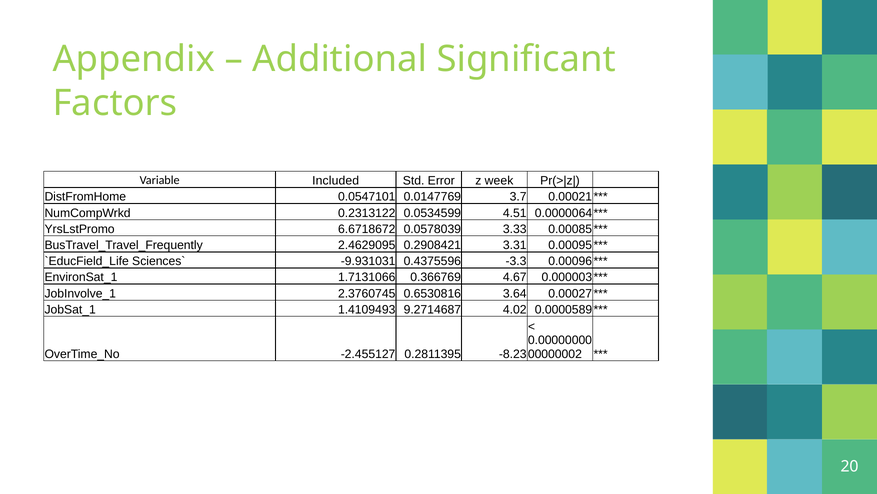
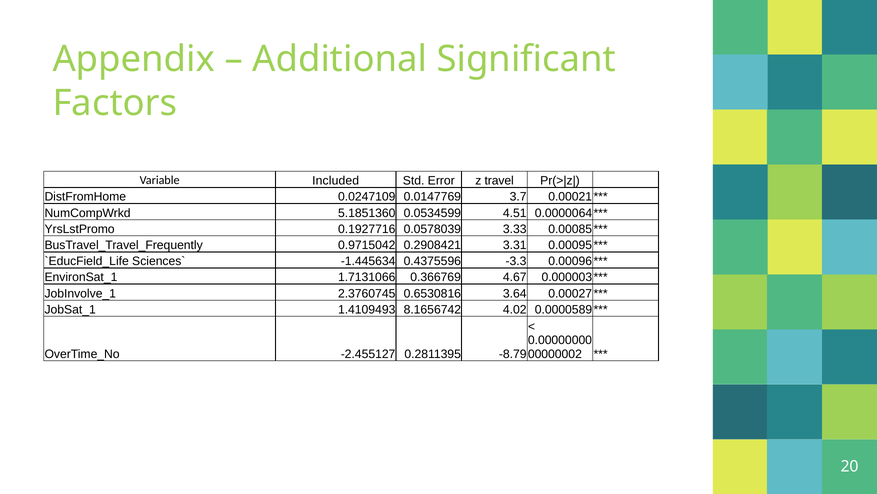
week: week -> travel (499, 181)
0.0547101: 0.0547101 -> 0.0247109 (367, 197)
0.2313122: 0.2313122 -> 5.1851360 (367, 213)
6.6718672: 6.6718672 -> 0.1927716 (367, 229)
2.4629095: 2.4629095 -> 0.9715042 (367, 245)
-9.931031: -9.931031 -> -1.445634 (368, 261)
9.2714687: 9.2714687 -> 8.1656742 (432, 309)
-8.23: -8.23 -> -8.79 (513, 354)
